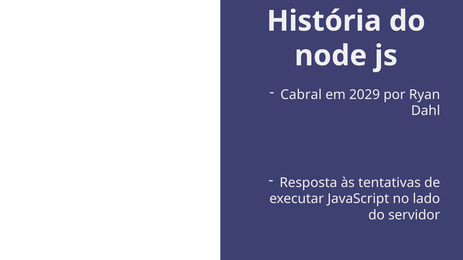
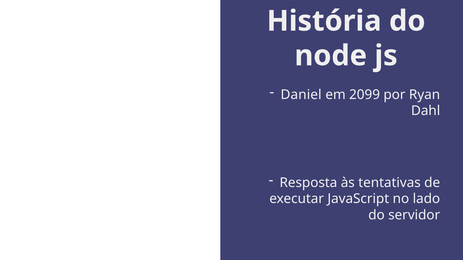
Cabral: Cabral -> Daniel (301, 95)
2029: 2029 -> 2099 (365, 95)
